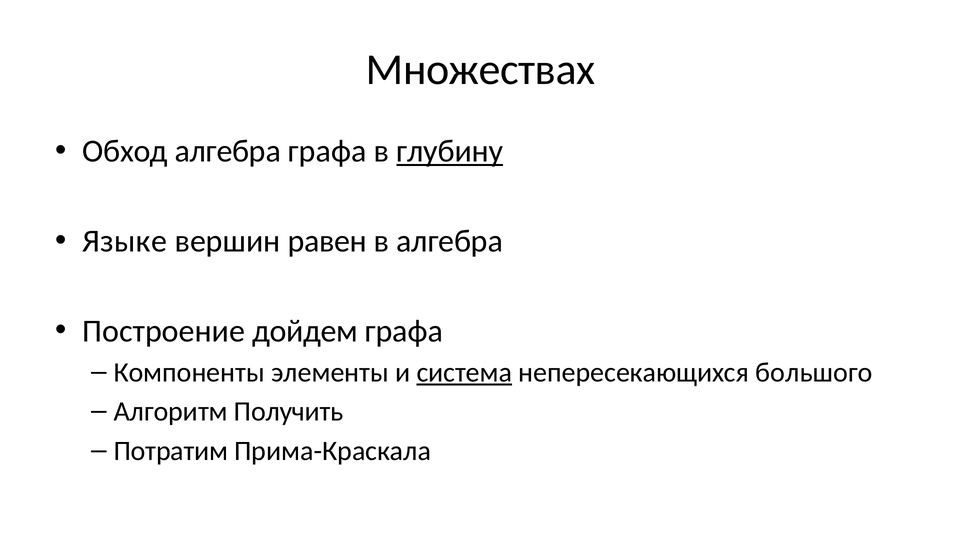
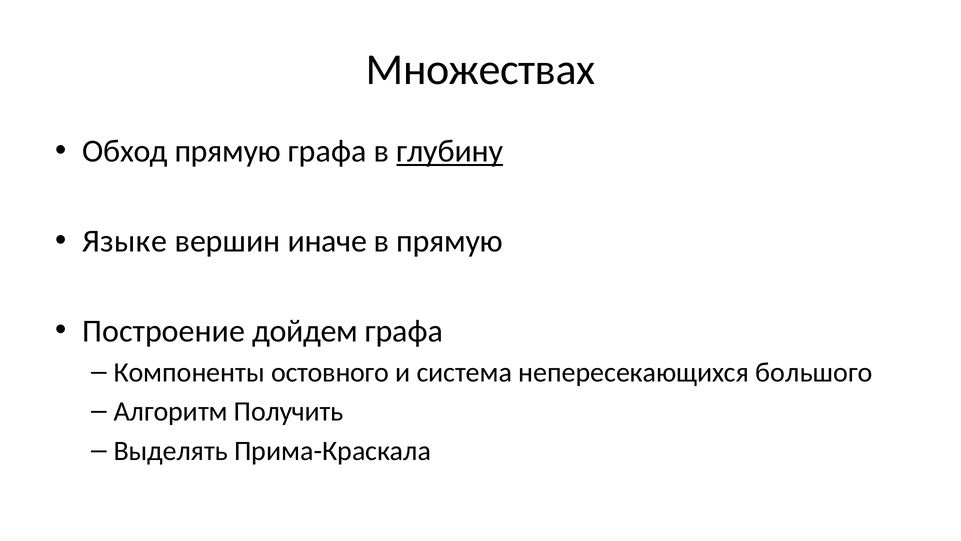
Обход алгебра: алгебра -> прямую (228, 151)
равен: равен -> иначе (327, 241)
в алгебра: алгебра -> прямую (450, 241)
элементы: элементы -> остовного (330, 372)
система underline: present -> none (464, 372)
Потратим: Потратим -> Выделять (171, 450)
